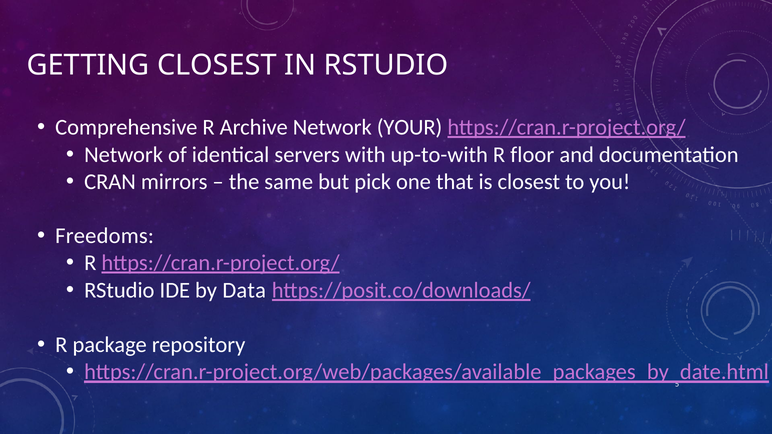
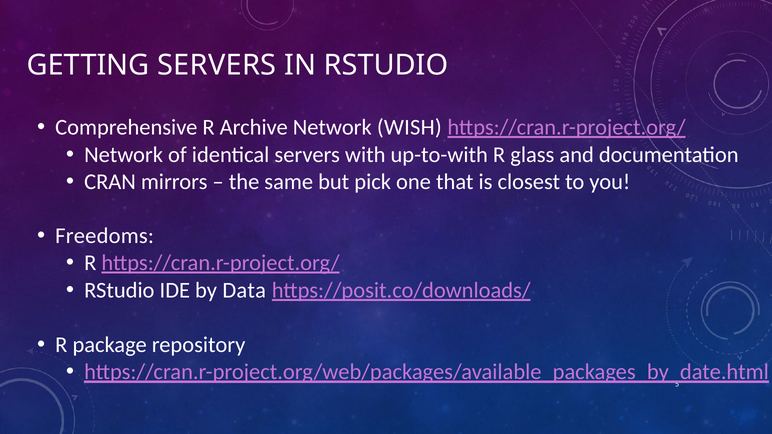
GETTING CLOSEST: CLOSEST -> SERVERS (217, 65)
YOUR: YOUR -> WISH (409, 127)
floor: floor -> glass (532, 155)
